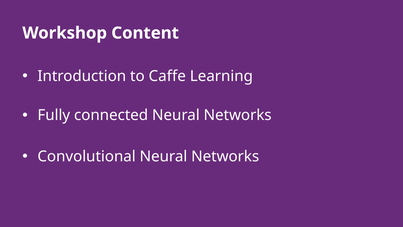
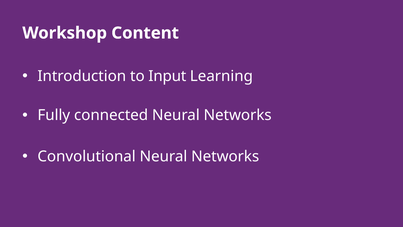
Caffe: Caffe -> Input (167, 76)
